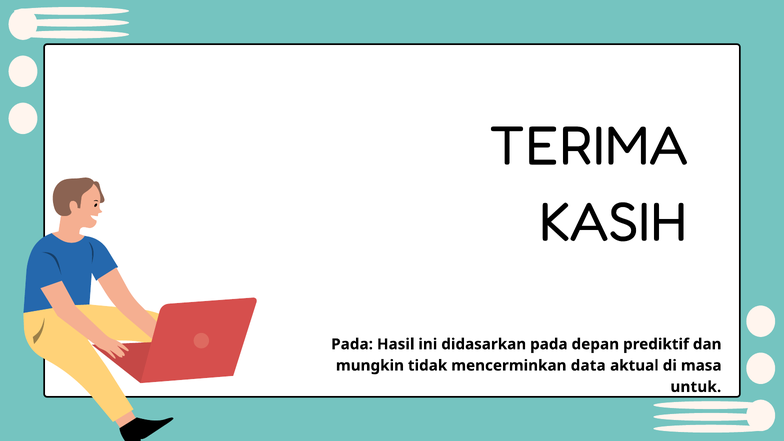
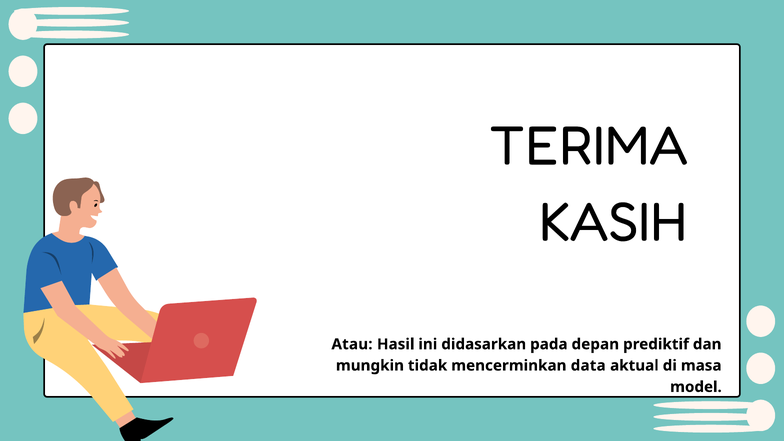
Pada: Pada -> Atau (352, 344)
untuk: untuk -> model (696, 387)
